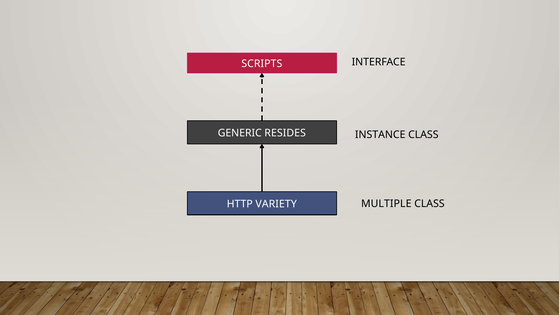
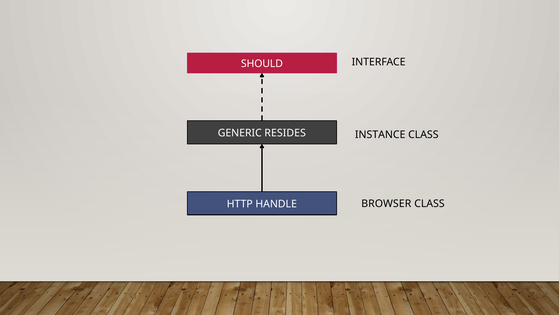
SCRIPTS: SCRIPTS -> SHOULD (262, 64)
MULTIPLE: MULTIPLE -> BROWSER (386, 203)
VARIETY: VARIETY -> HANDLE (276, 204)
